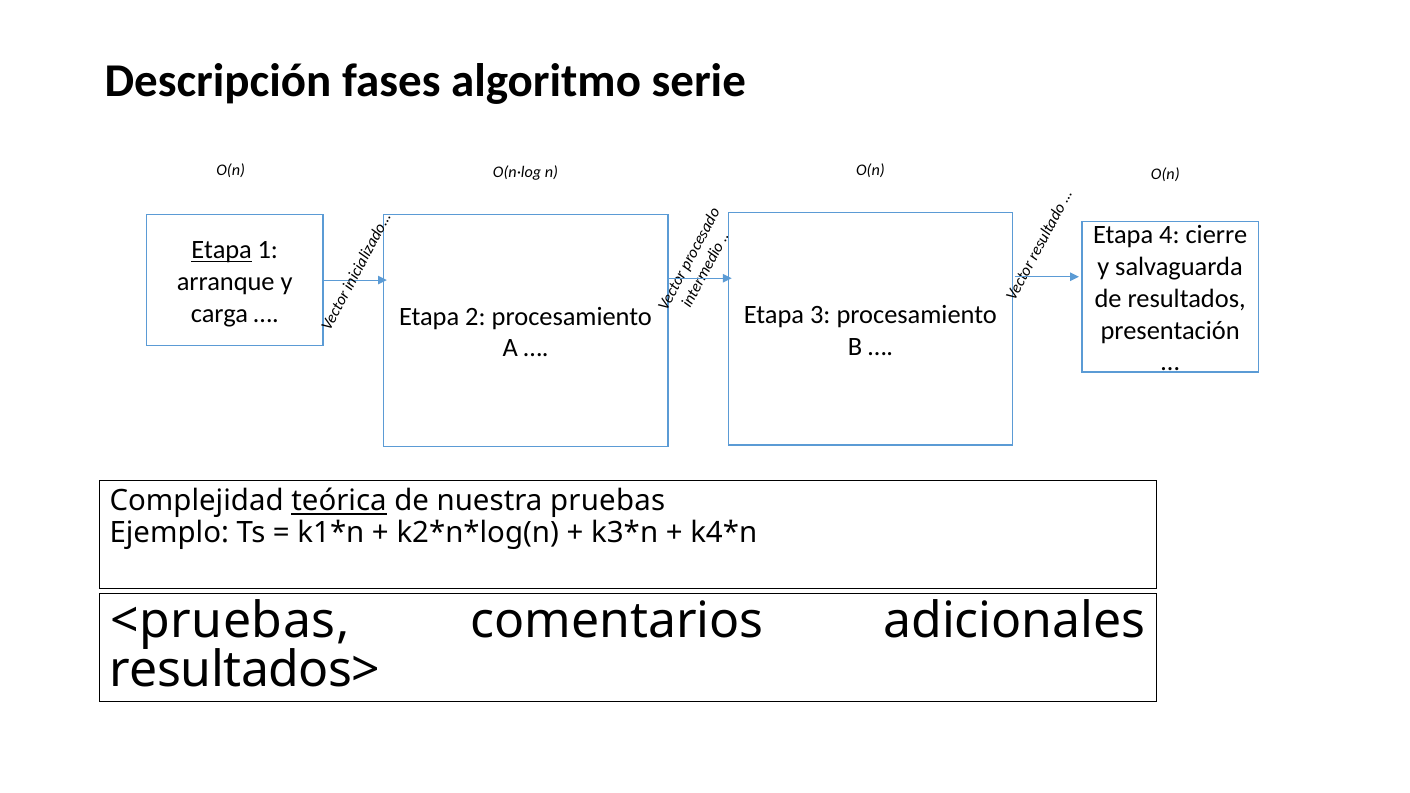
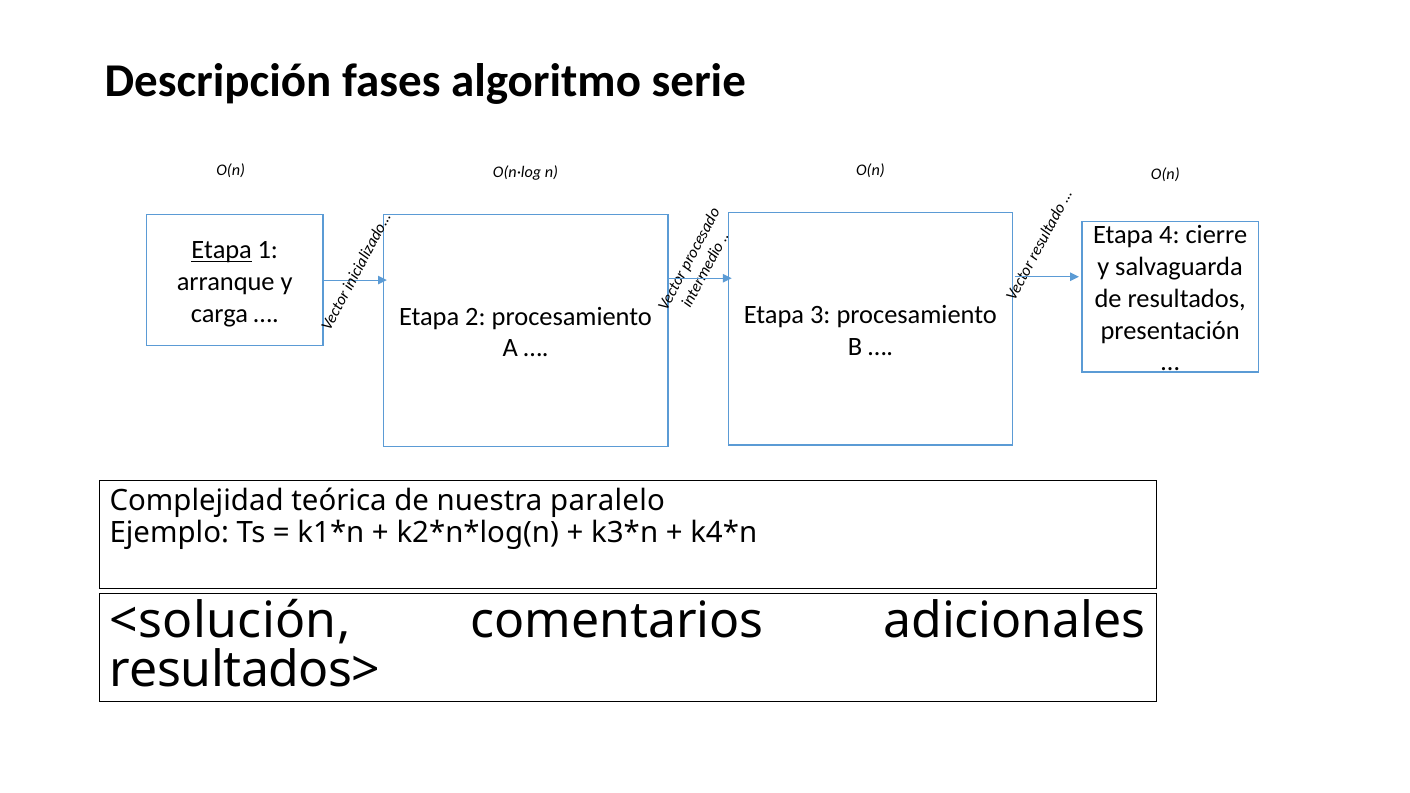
teórica underline: present -> none (339, 501)
pruebas: pruebas -> paralelo (608, 501)
<pruebas: <pruebas -> <solución (230, 621)
